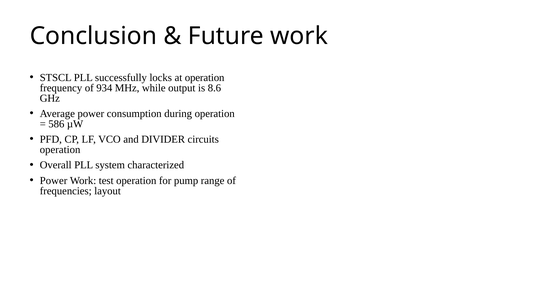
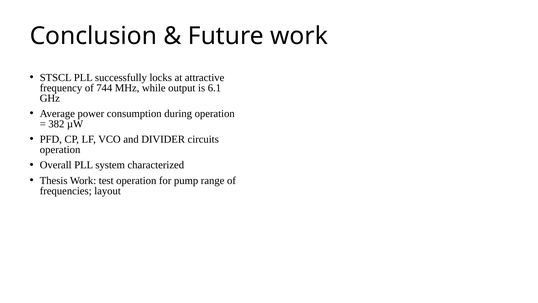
at operation: operation -> attractive (205, 77)
934: 934 -> 744 (104, 88)
8.6: 8.6 -> 6.1 (214, 88)
586: 586 -> 382 (56, 124)
Power: Power -> Thesis (54, 180)
